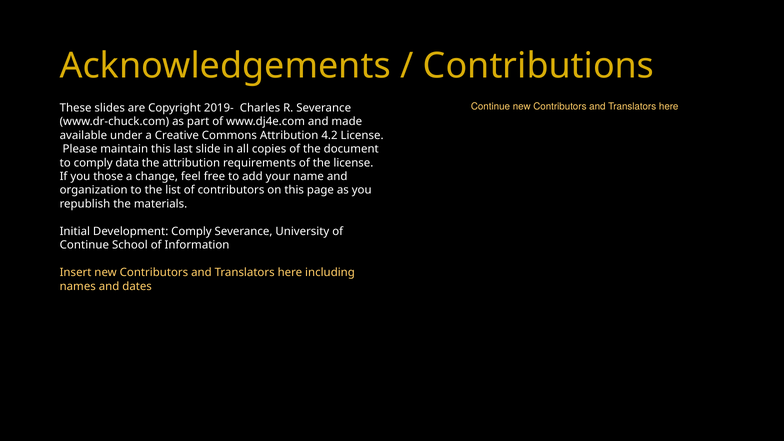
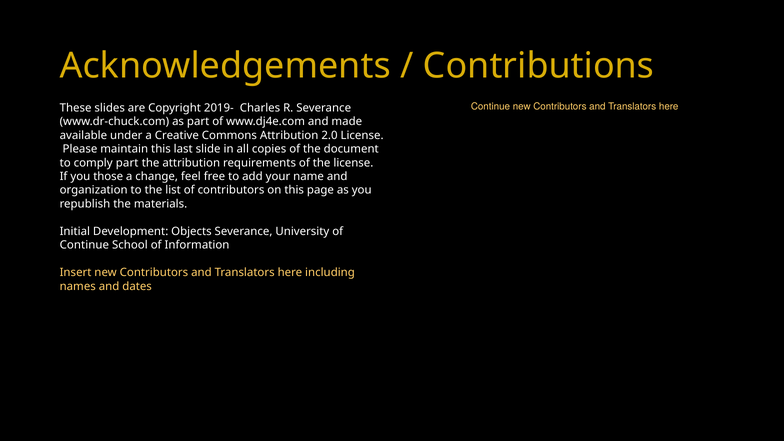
4.2: 4.2 -> 2.0 (329, 135)
comply data: data -> part (127, 163)
Development Comply: Comply -> Objects (191, 231)
